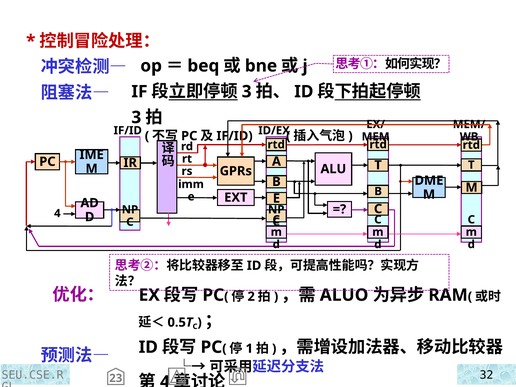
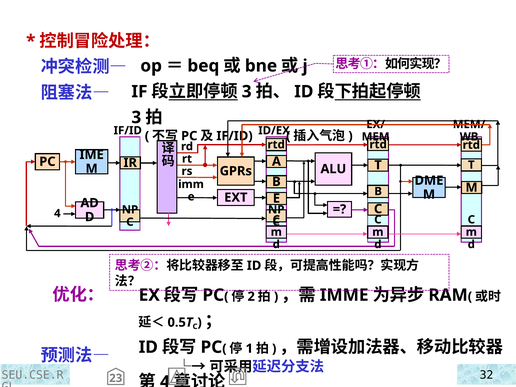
ALUO: ALUO -> IMME (344, 295)
